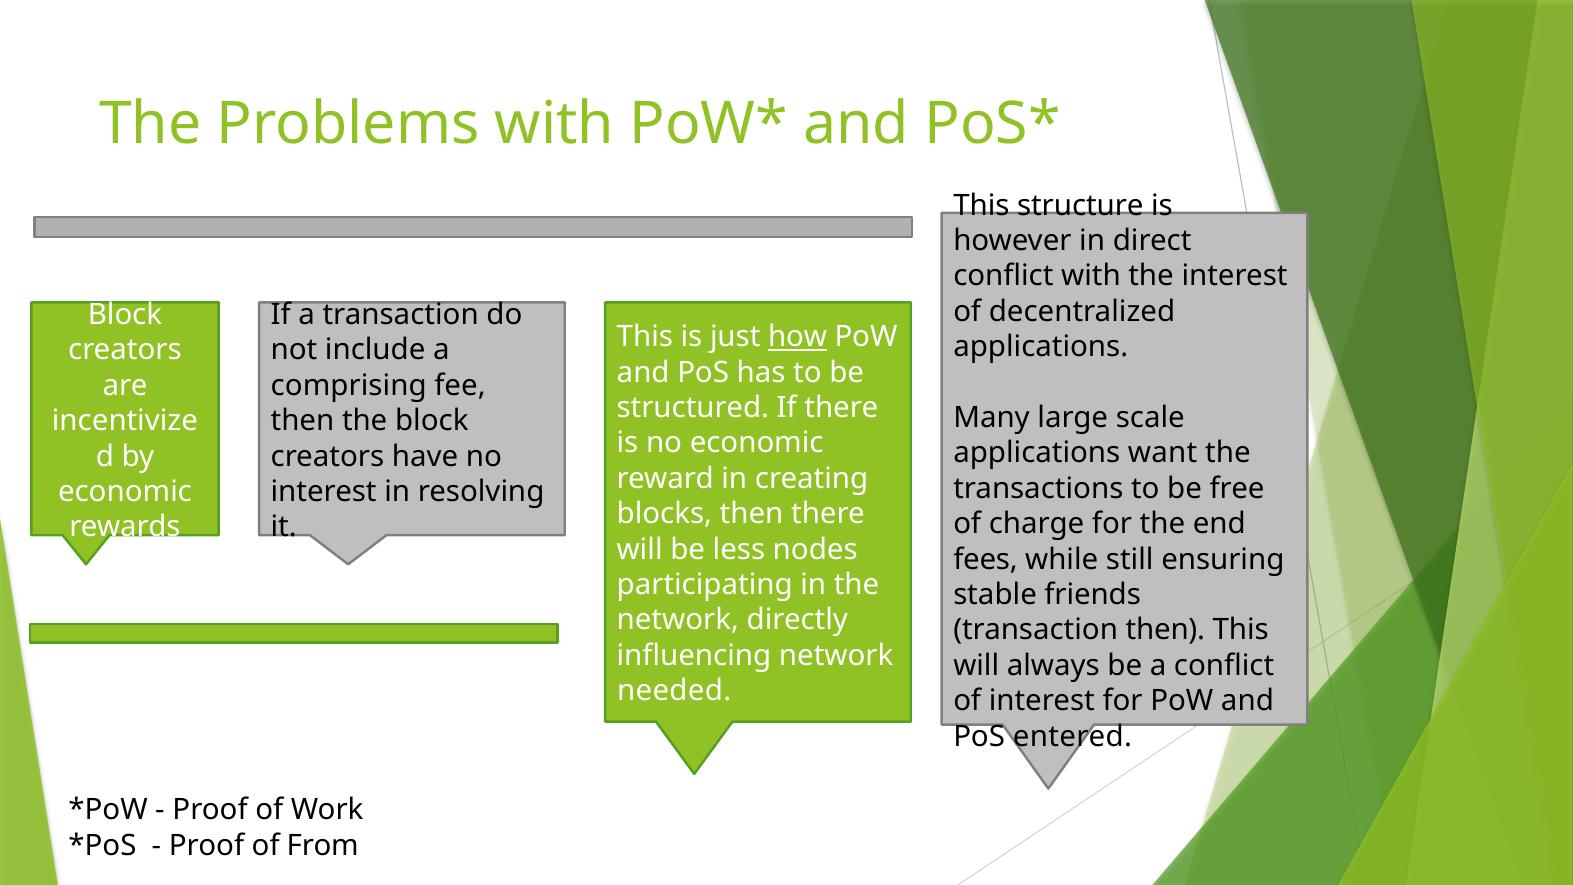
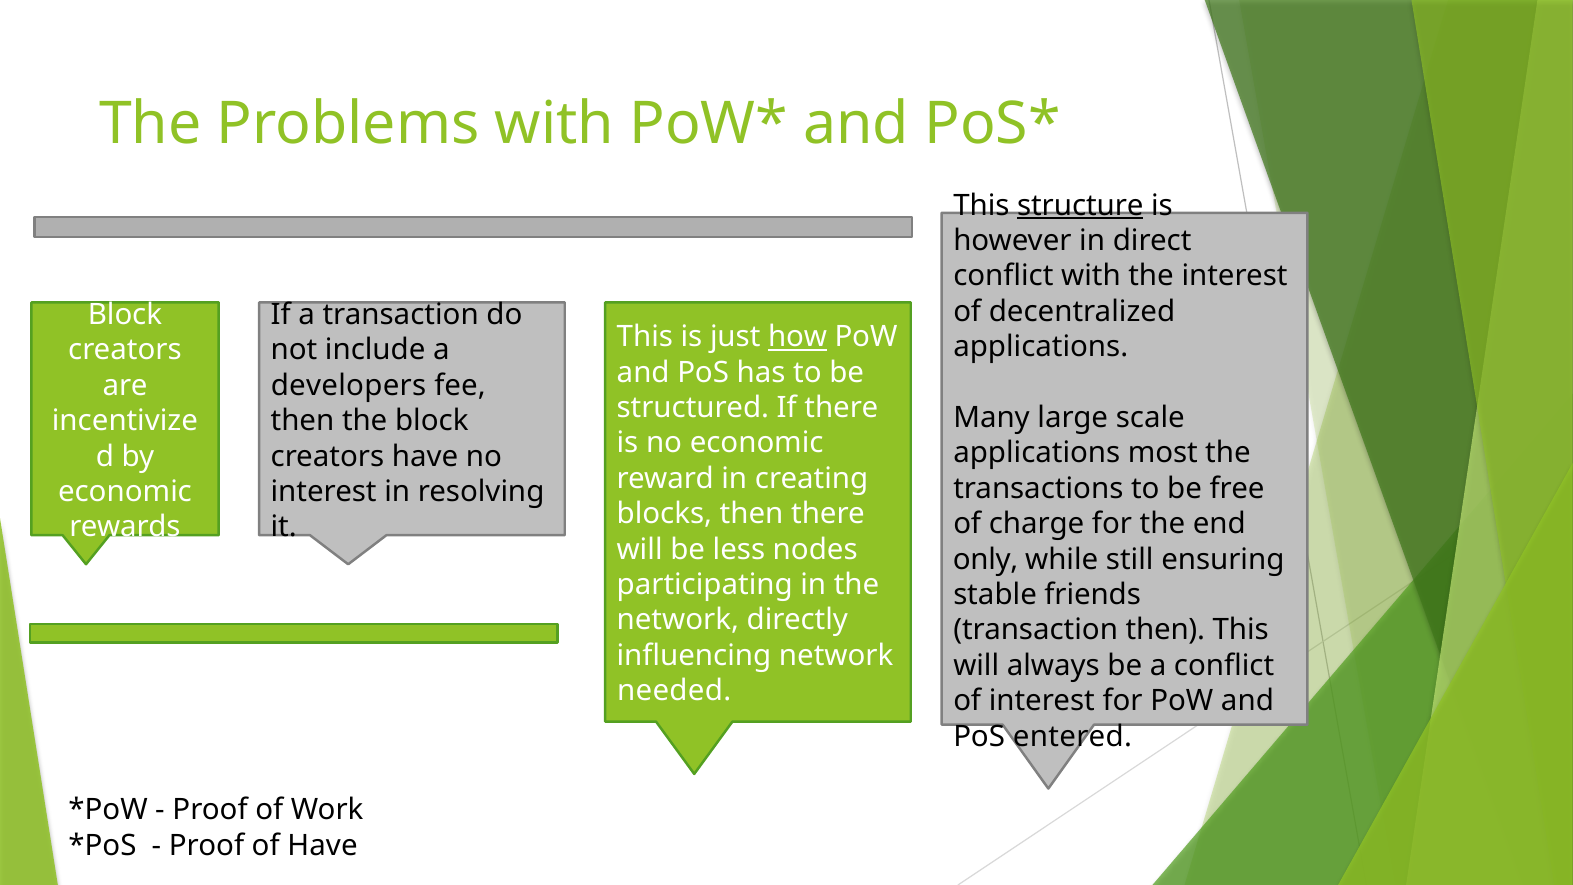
structure underline: none -> present (1080, 205)
comprising: comprising -> developers (349, 385)
want: want -> most (1163, 453)
fees: fees -> only (986, 559)
of From: From -> Have (323, 845)
